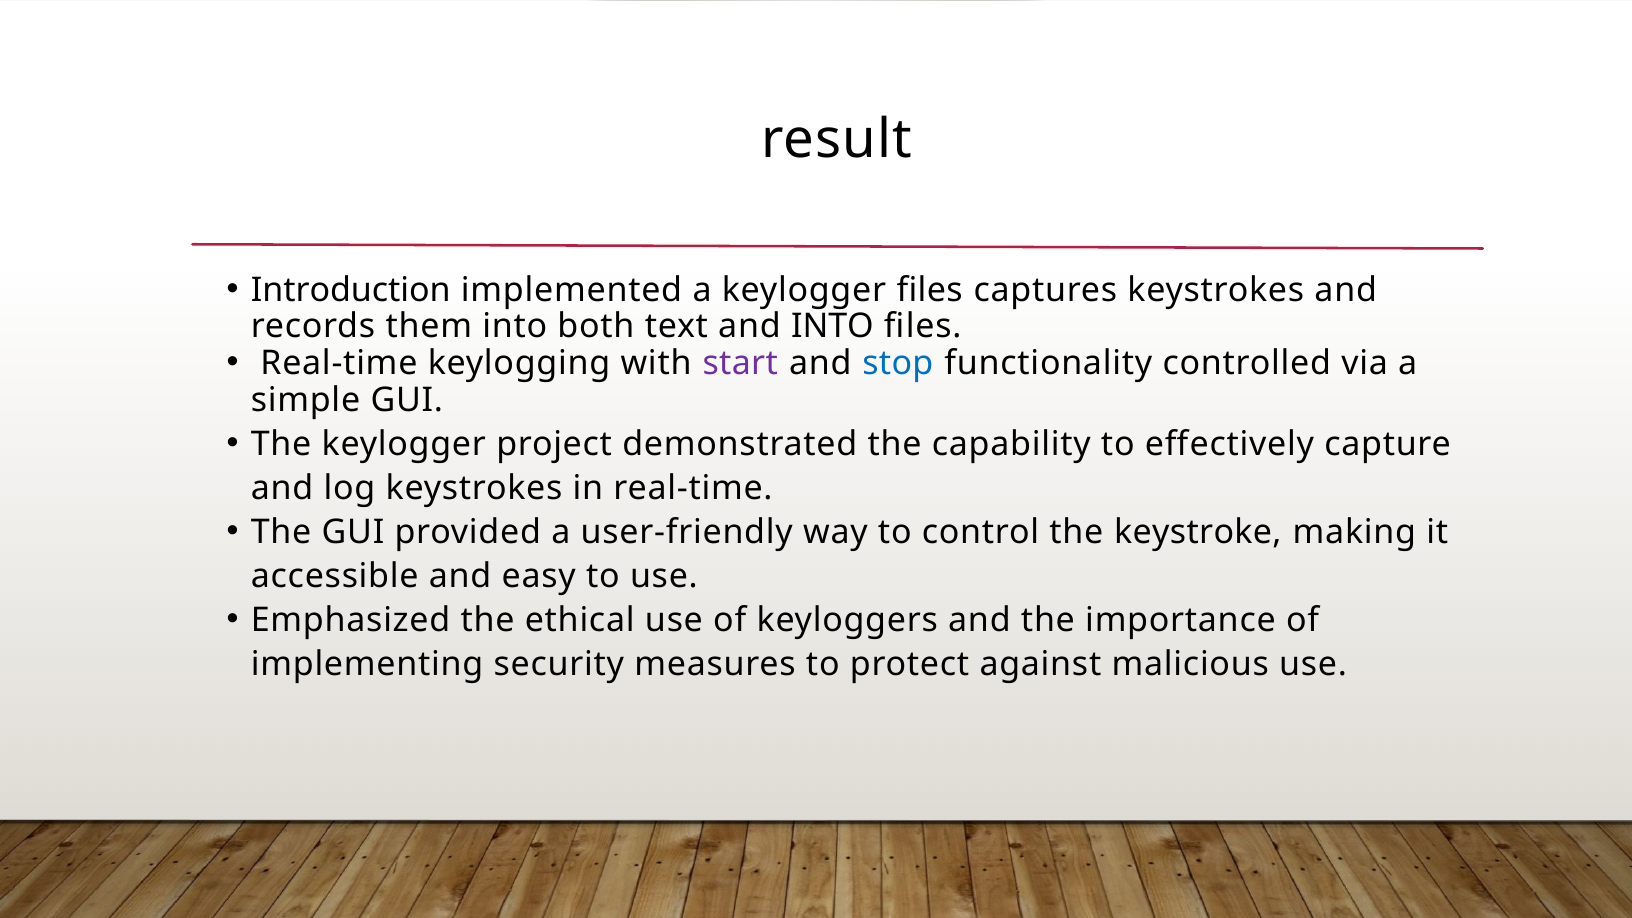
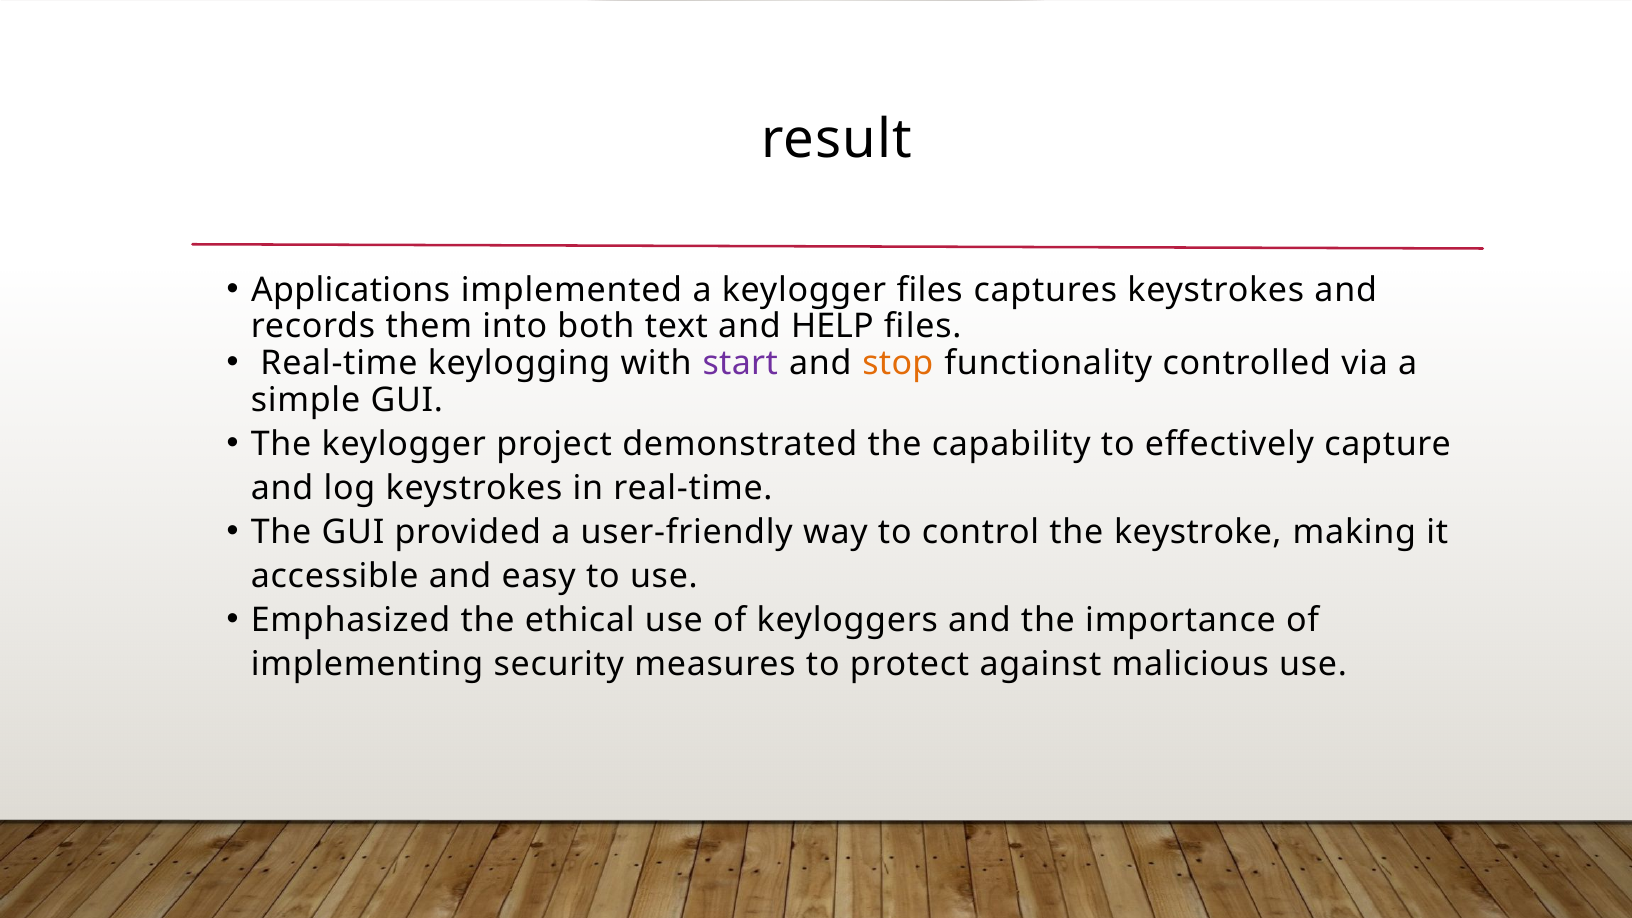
Introduction: Introduction -> Applications (351, 290)
and INTO: INTO -> HELP (832, 327)
stop colour: blue -> orange (898, 363)
